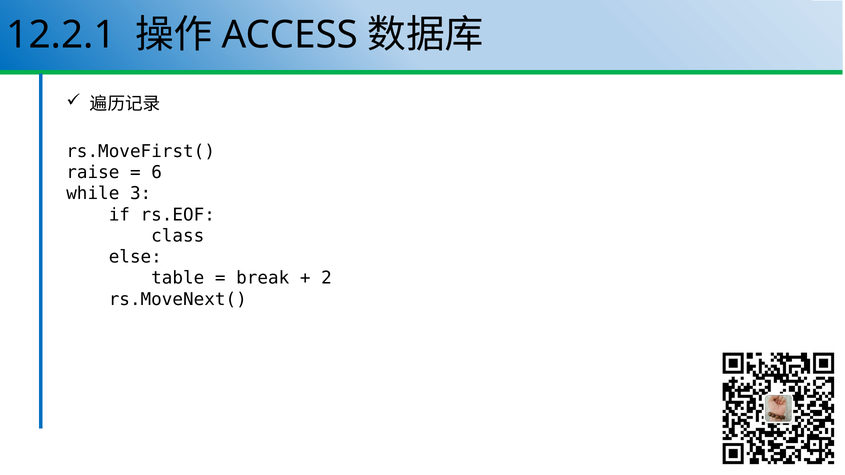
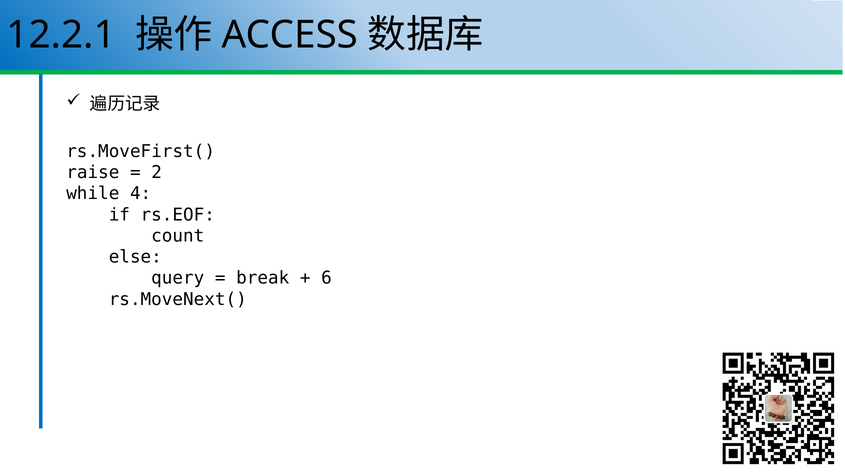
6: 6 -> 2 (157, 173)
3: 3 -> 4 (141, 194)
class: class -> count (178, 236)
table: table -> query (178, 278)
2: 2 -> 6 (326, 278)
